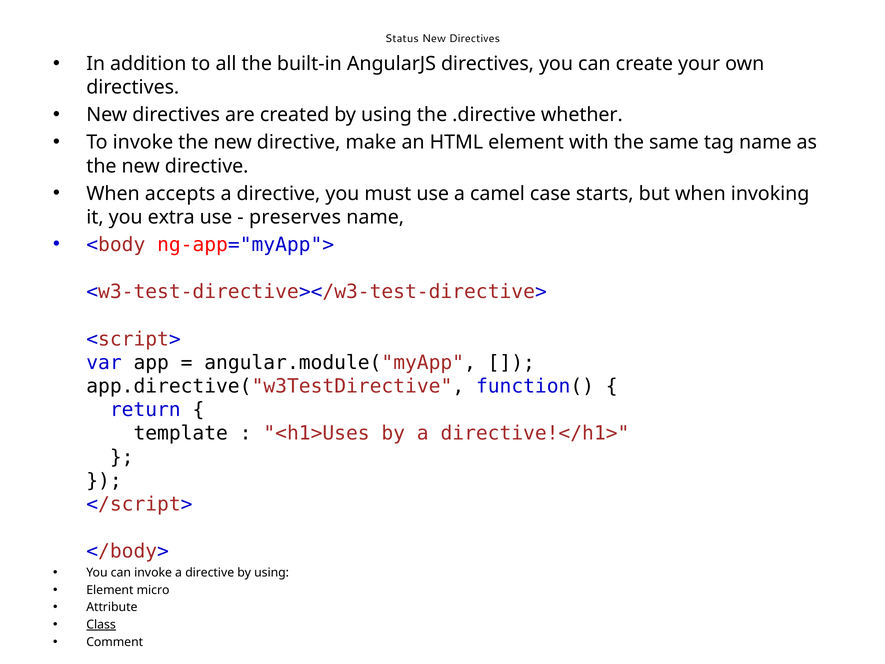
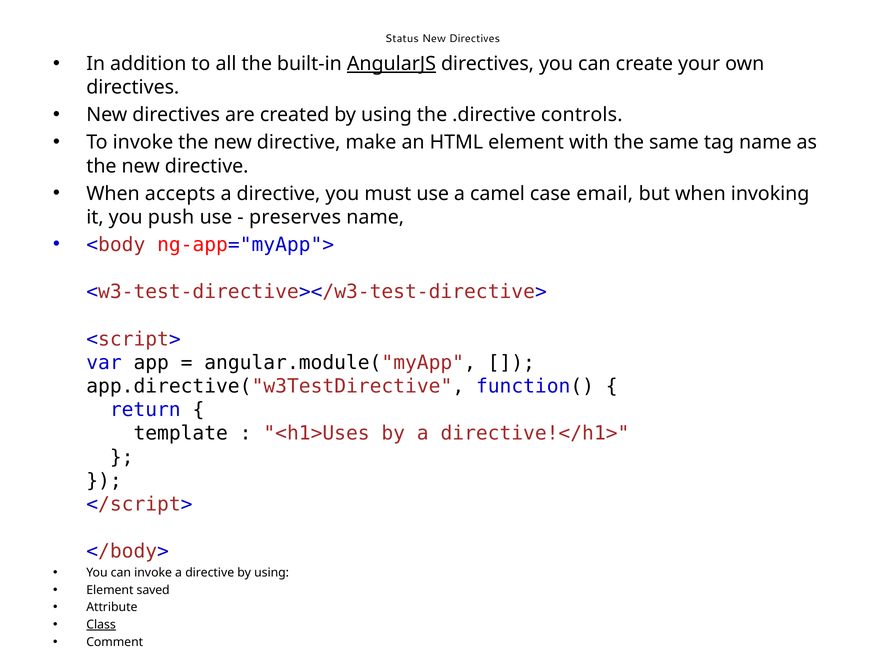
AngularJS underline: none -> present (391, 64)
whether: whether -> controls (582, 115)
starts: starts -> email (605, 193)
extra: extra -> push (171, 217)
micro: micro -> saved (153, 590)
